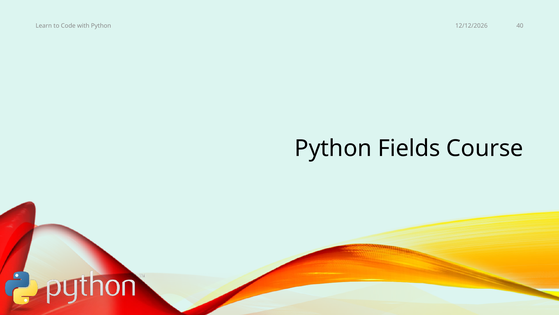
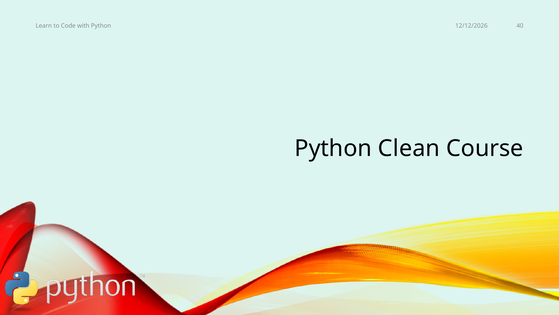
Fields: Fields -> Clean (409, 148)
